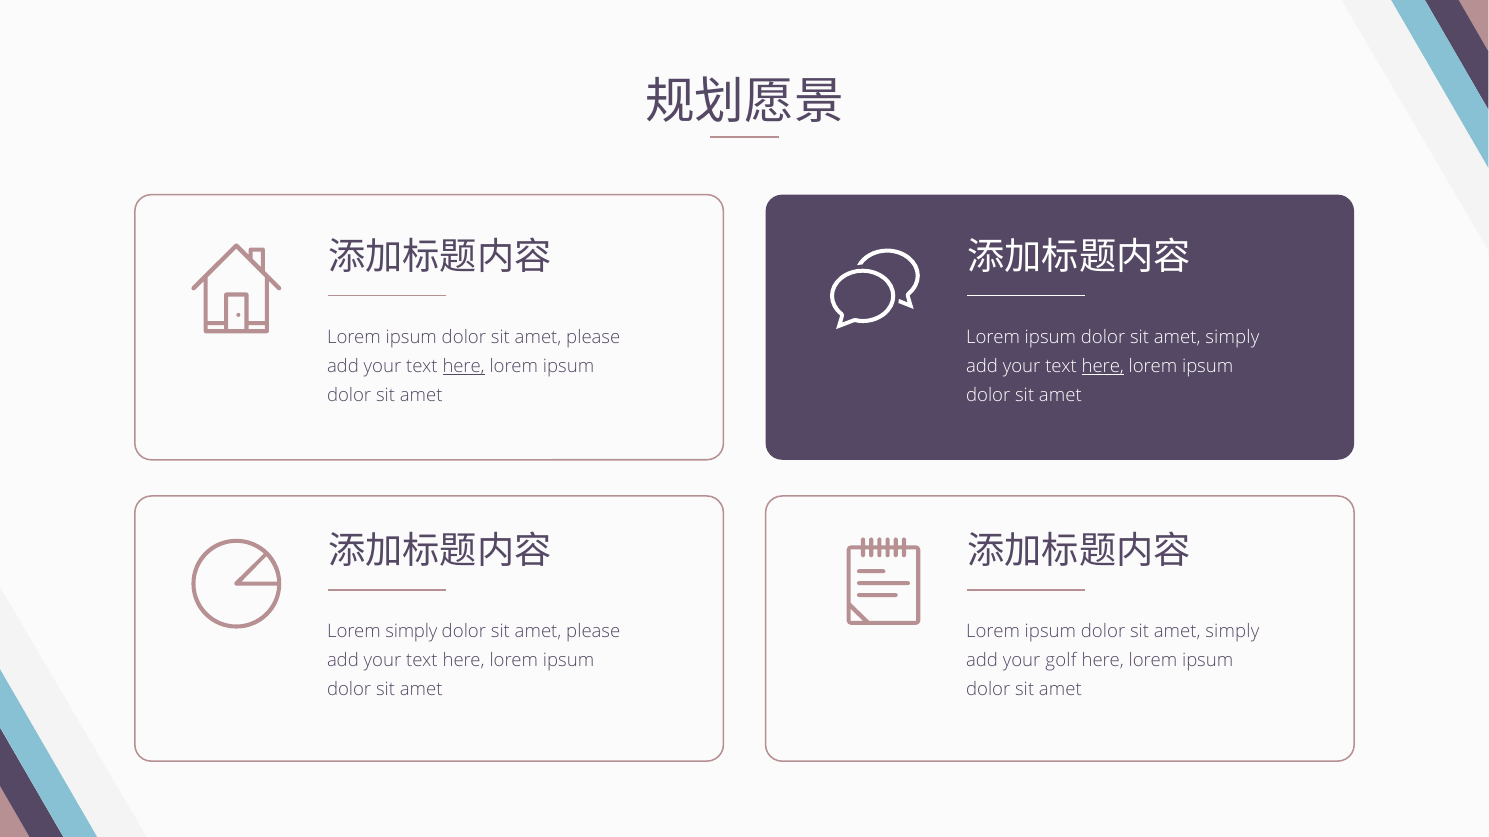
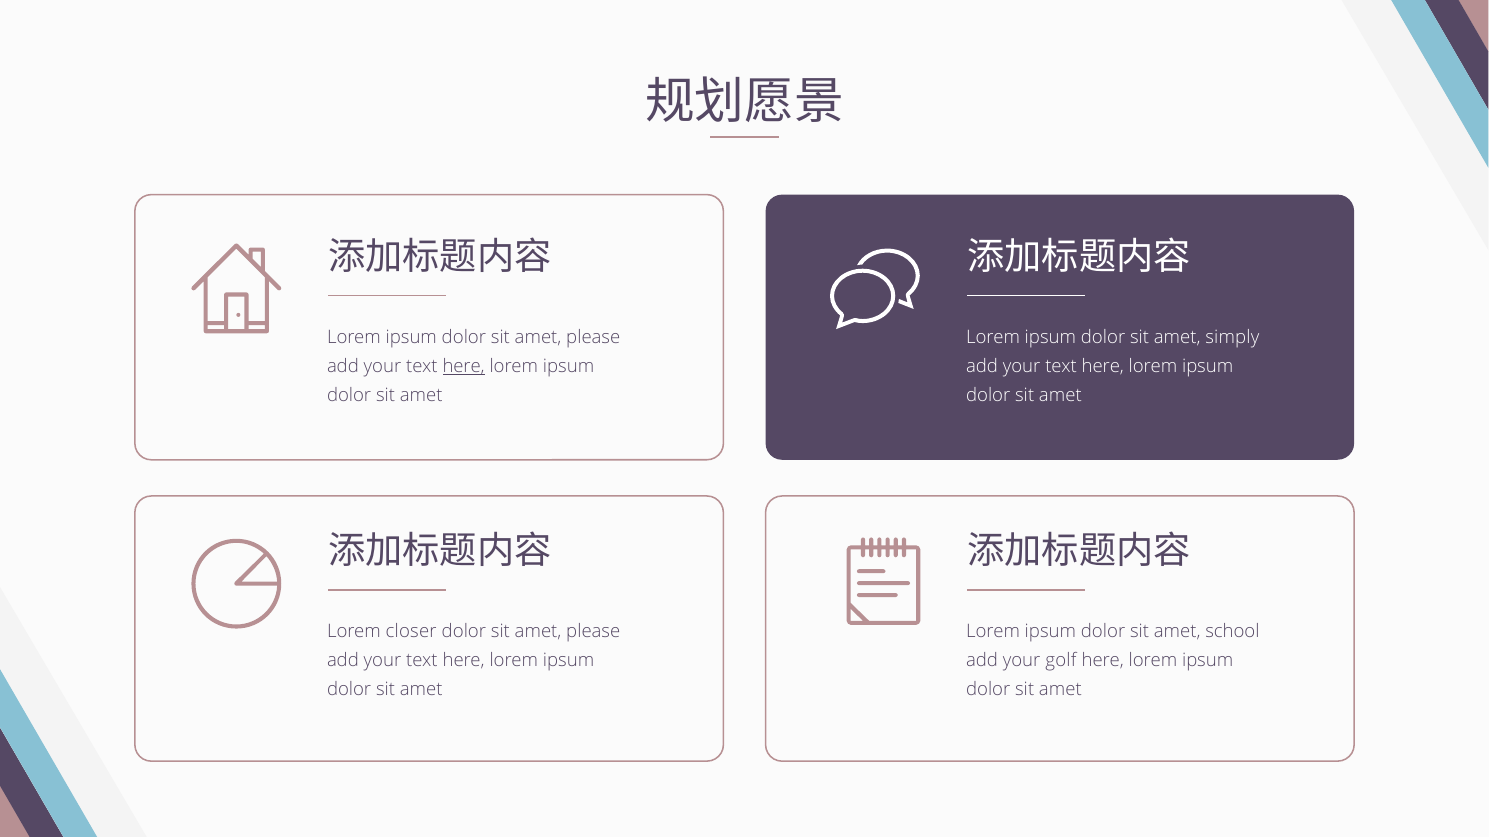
here underline: present -> none (1103, 366)
Lorem simply: simply -> closer (411, 632)
simply: simply -> school (1232, 632)
